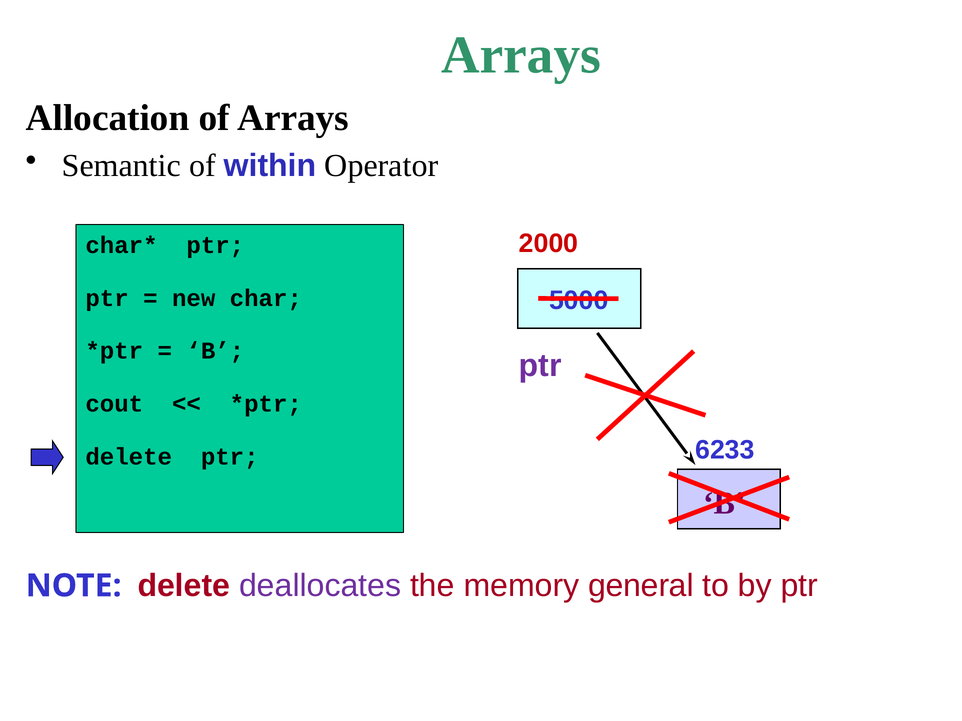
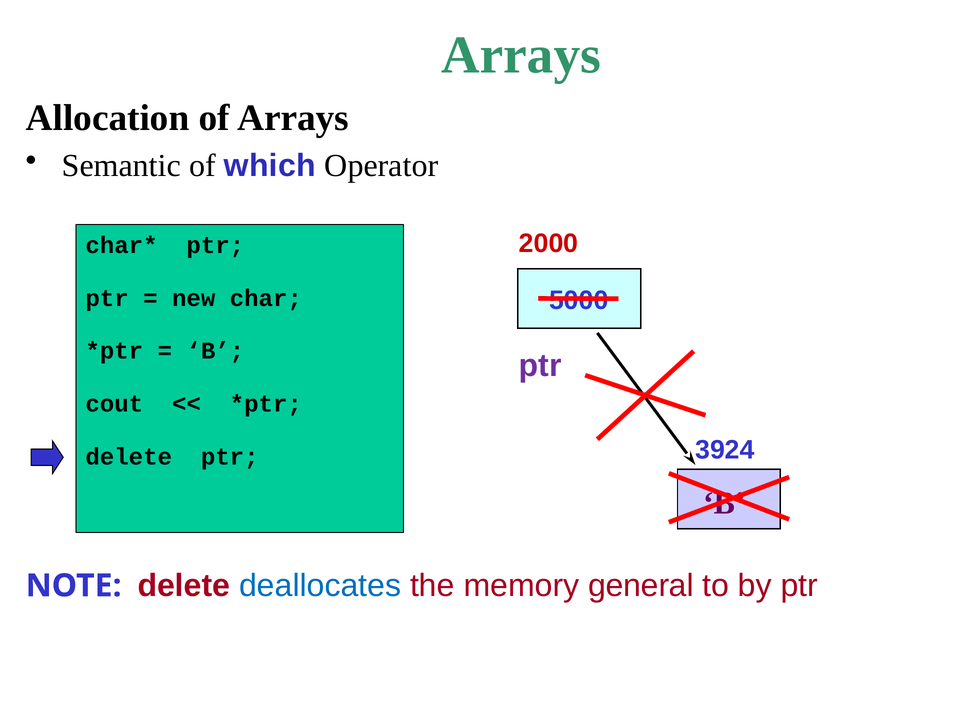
within: within -> which (270, 166)
6233: 6233 -> 3924 (725, 450)
deallocates colour: purple -> blue (320, 586)
